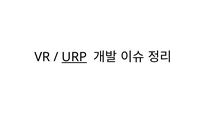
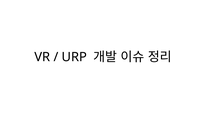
URP underline: present -> none (74, 57)
